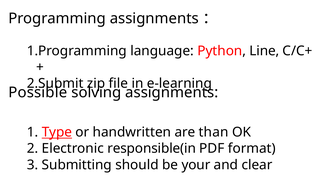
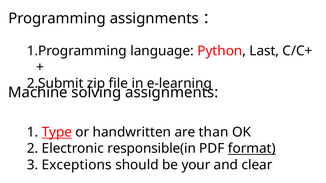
Line: Line -> Last (264, 51)
Possible: Possible -> Machine (38, 93)
format underline: none -> present (252, 149)
Submitting: Submitting -> Exceptions (77, 165)
